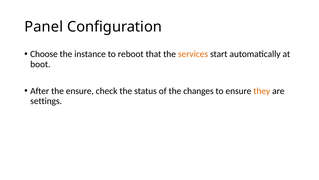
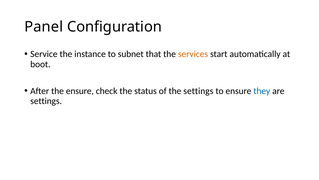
Choose: Choose -> Service (44, 54)
reboot: reboot -> subnet (131, 54)
the changes: changes -> settings (198, 91)
they colour: orange -> blue (262, 91)
